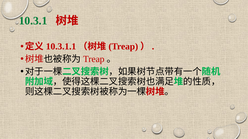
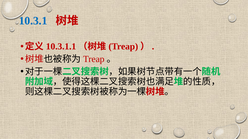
10.3.1 colour: green -> blue (33, 21)
